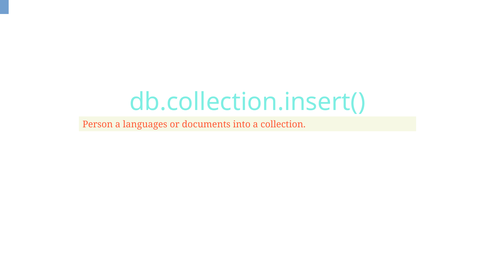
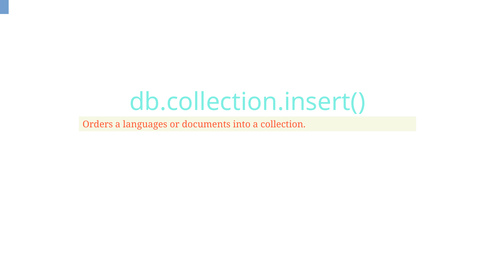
Person: Person -> Orders (98, 124)
